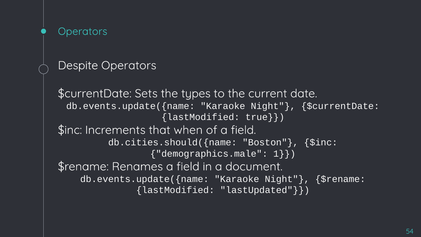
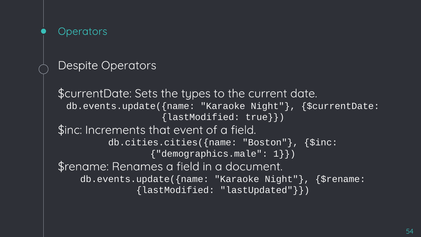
when: when -> event (188, 130)
db.cities.should({name: db.cities.should({name -> db.cities.cities({name (173, 142)
